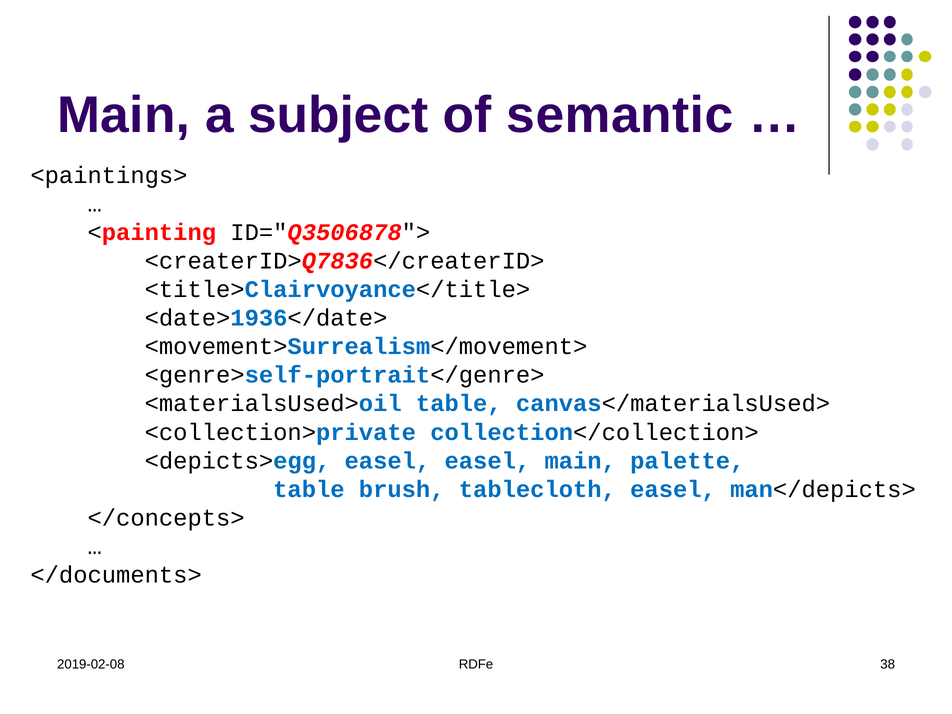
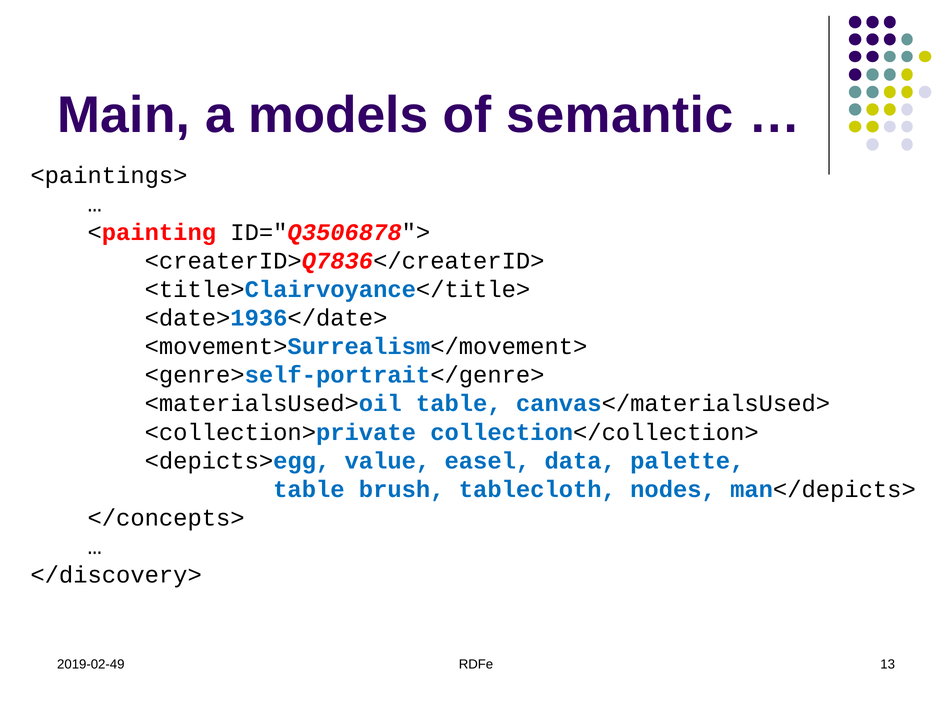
subject: subject -> models (338, 115)
<depicts>egg easel: easel -> value (387, 461)
easel main: main -> data (580, 461)
tablecloth easel: easel -> nodes (673, 489)
</documents>: </documents> -> </discovery> (116, 575)
2019-02-08: 2019-02-08 -> 2019-02-49 (91, 664)
38: 38 -> 13 (888, 664)
